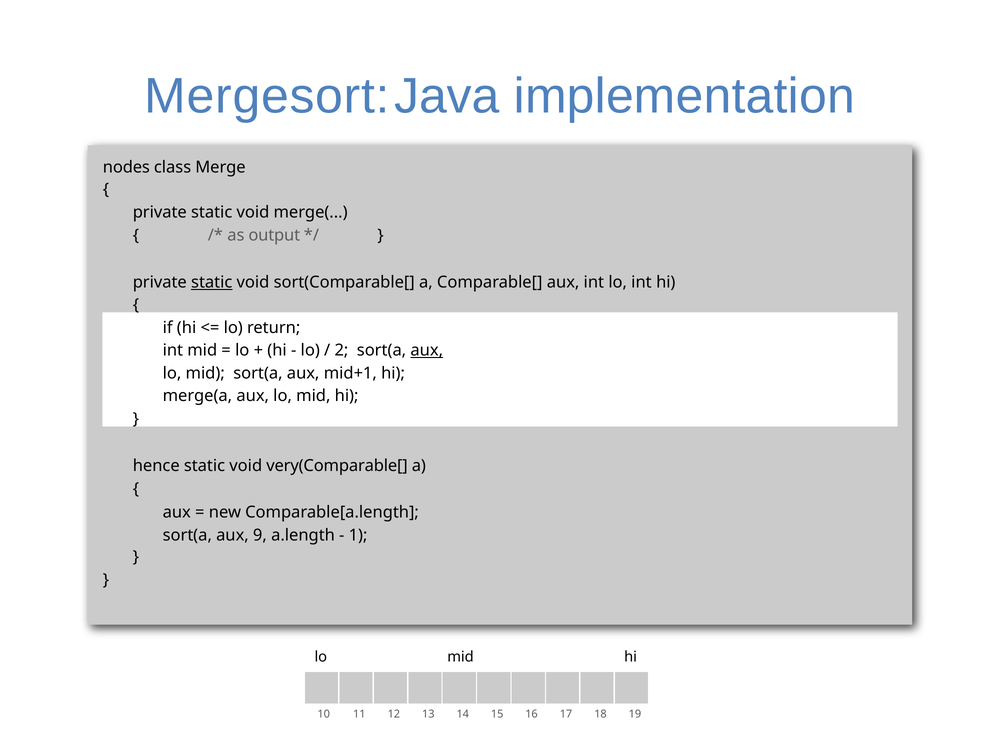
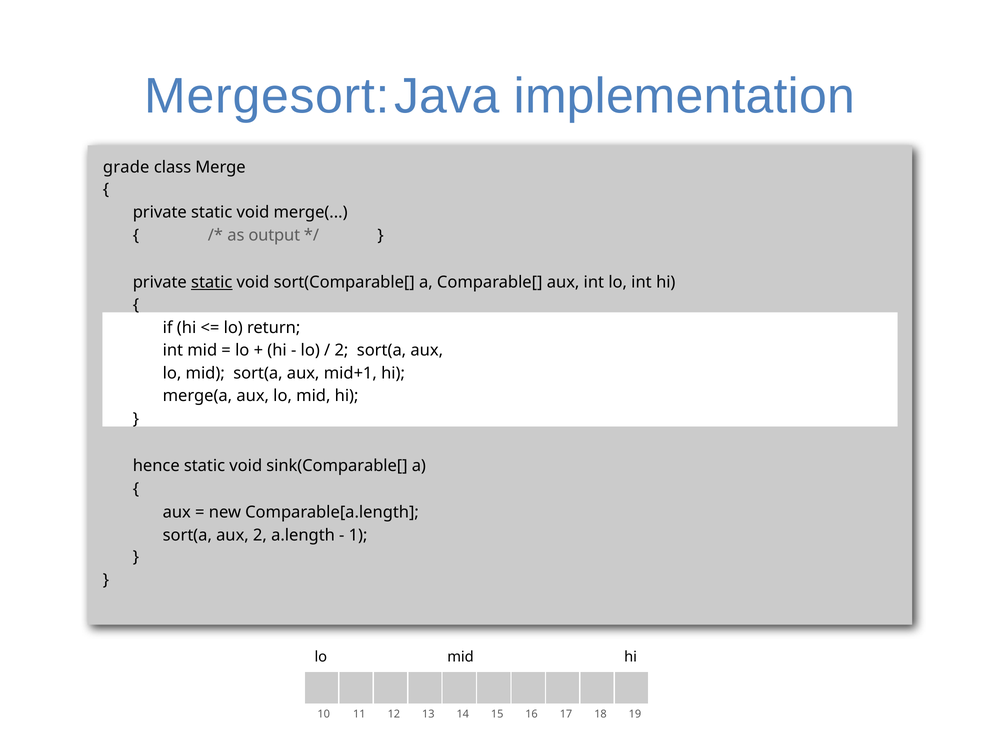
nodes: nodes -> grade (126, 167)
aux underline: present -> none (427, 351)
very(Comparable[: very(Comparable[ -> sink(Comparable[ (337, 466)
aux 9: 9 -> 2 (260, 535)
